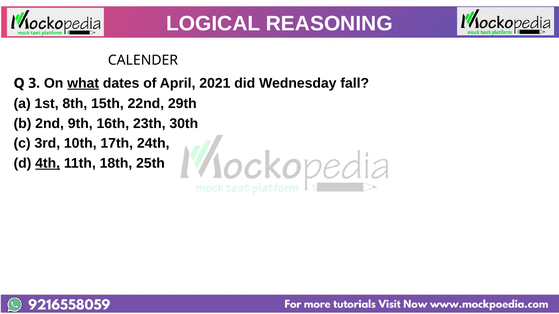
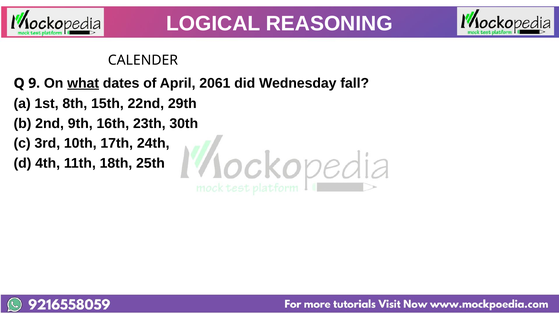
3: 3 -> 9 (32, 83)
2021: 2021 -> 2061 (215, 83)
4th underline: present -> none (48, 163)
